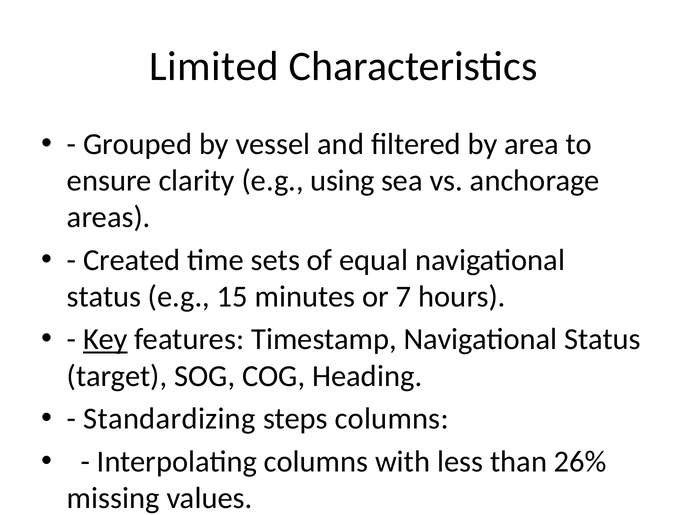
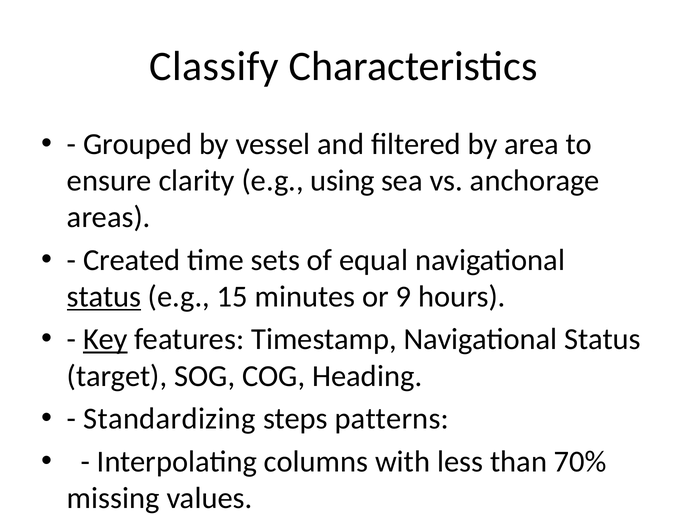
Limited: Limited -> Classify (214, 67)
status underline: none -> present (104, 297)
7: 7 -> 9 (404, 297)
steps columns: columns -> patterns (392, 419)
26%: 26% -> 70% (580, 462)
